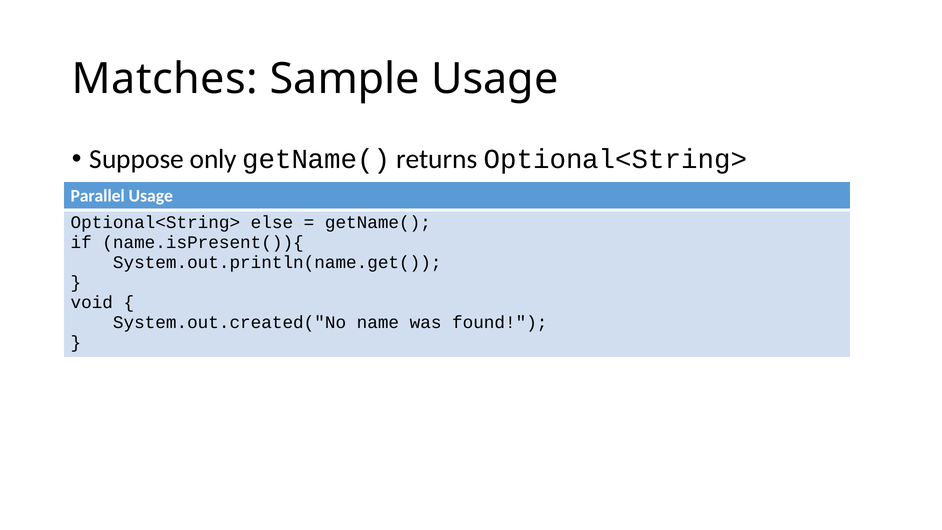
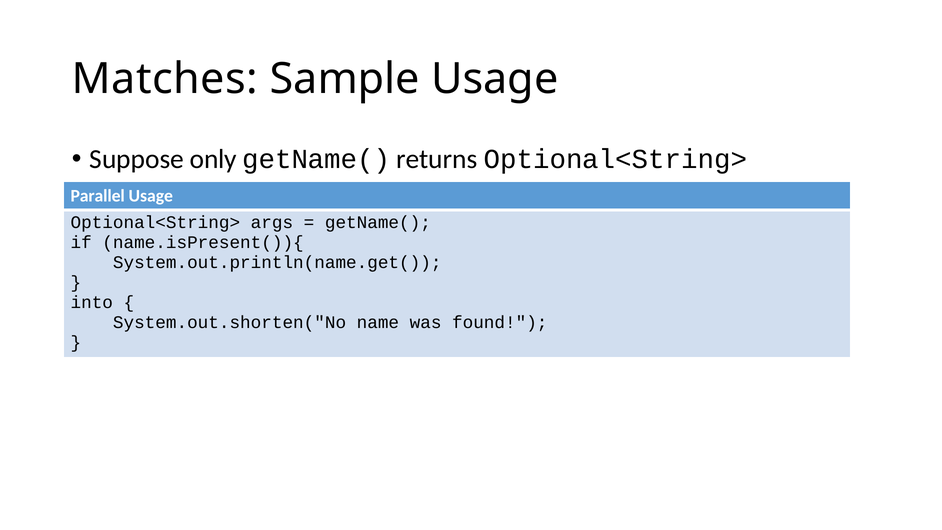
else: else -> args (272, 222)
void: void -> into (92, 302)
System.out.created("No: System.out.created("No -> System.out.shorten("No (230, 322)
